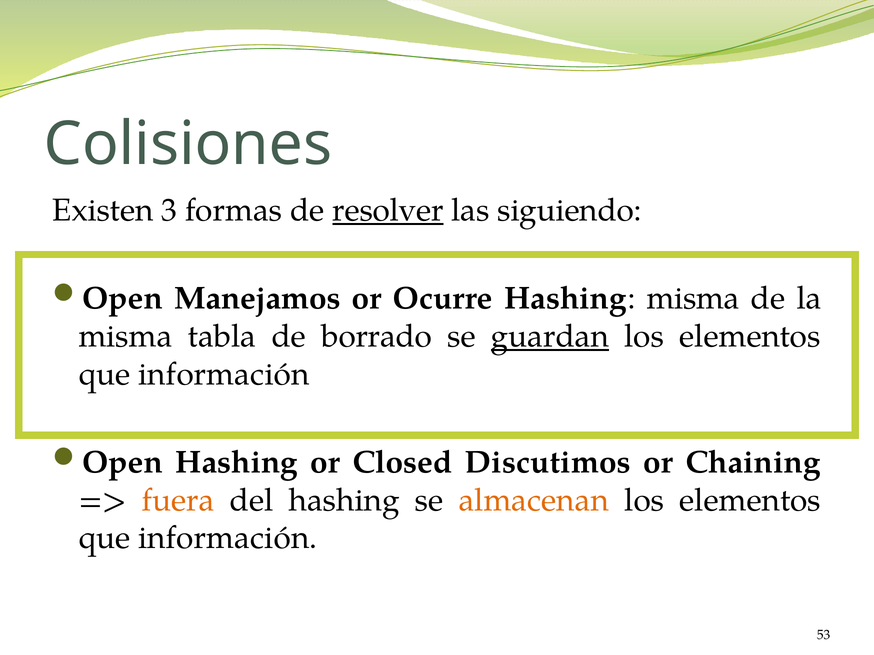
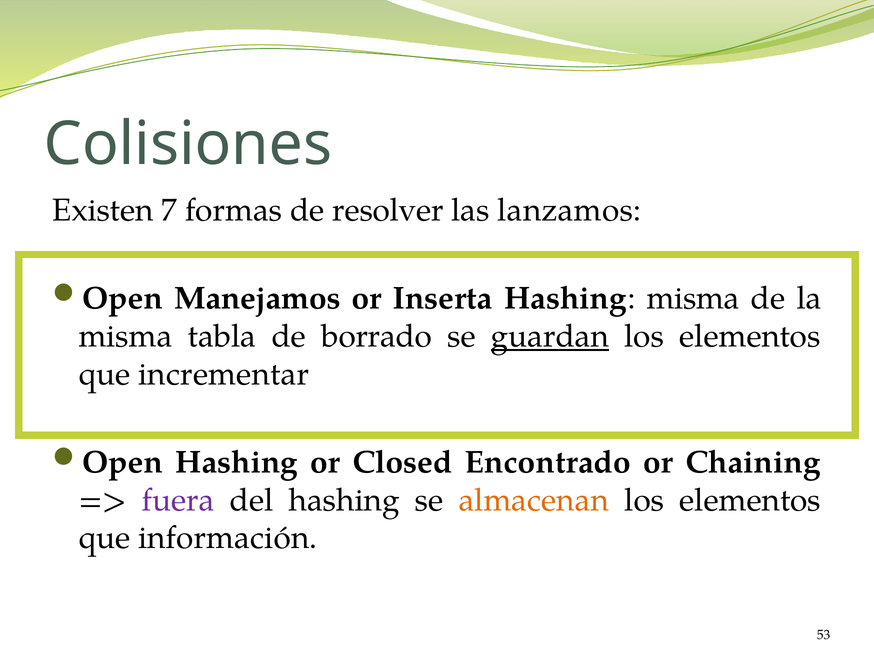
3: 3 -> 7 (169, 210)
resolver underline: present -> none (388, 210)
siguiendo: siguiendo -> lanzamos (569, 210)
Ocurre: Ocurre -> Inserta (443, 299)
información: información -> incrementar (224, 374)
Discutimos: Discutimos -> Encontrado (548, 463)
fuera colour: orange -> purple (178, 501)
